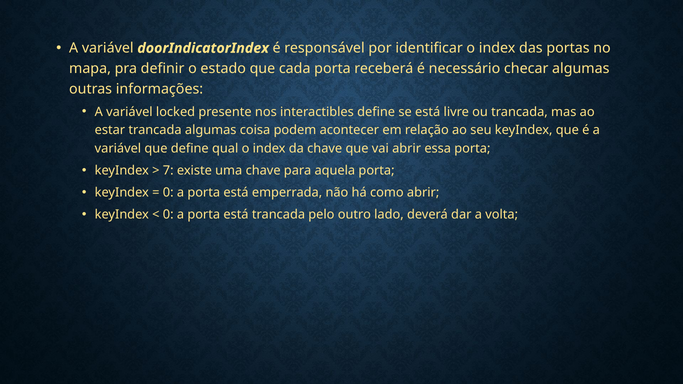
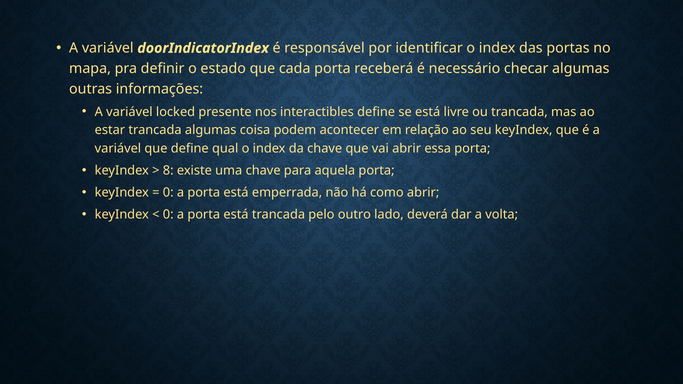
7: 7 -> 8 (168, 171)
